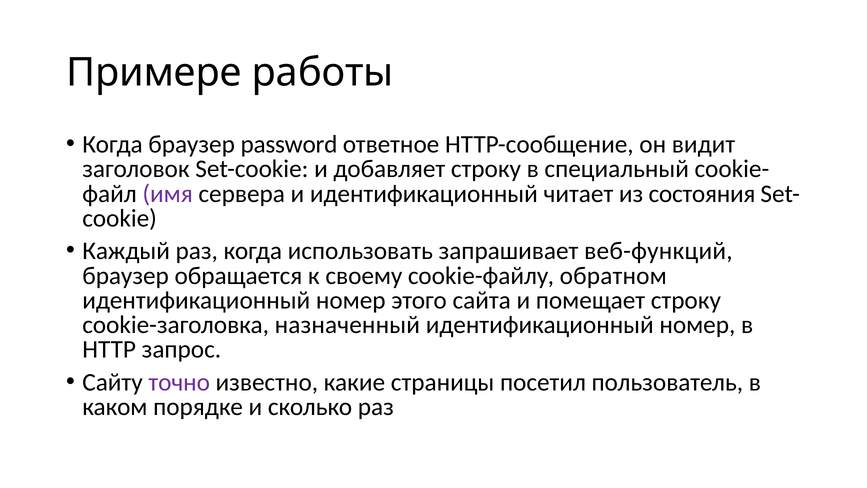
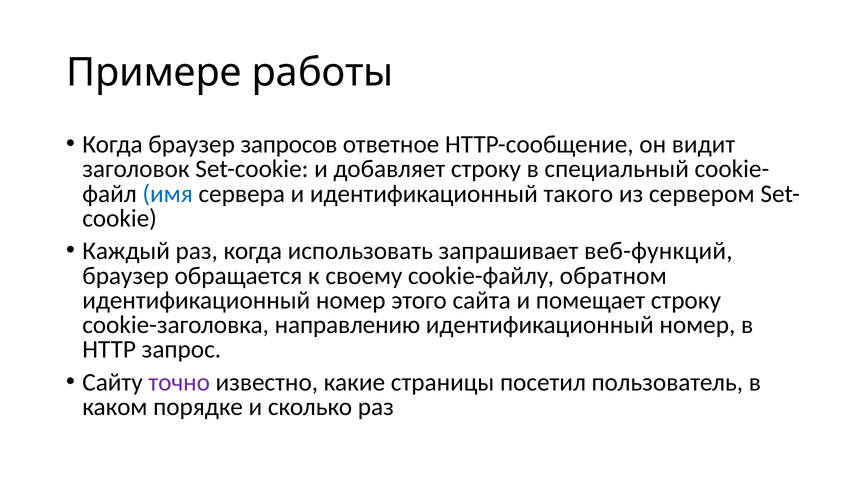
password: password -> запросов (289, 144)
имя colour: purple -> blue (168, 194)
читает: читает -> такого (578, 194)
состояния: состояния -> сервером (702, 194)
назначенный: назначенный -> направлению (347, 325)
